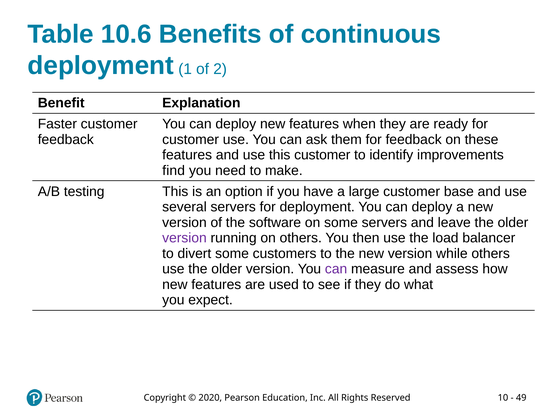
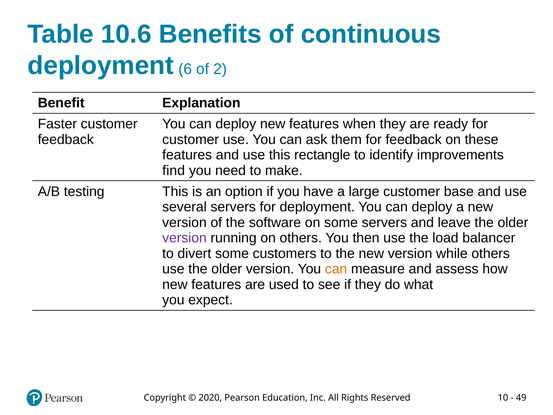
1: 1 -> 6 (185, 69)
this customer: customer -> rectangle (322, 155)
can colour: purple -> orange (336, 269)
